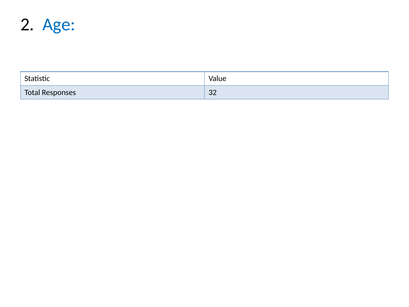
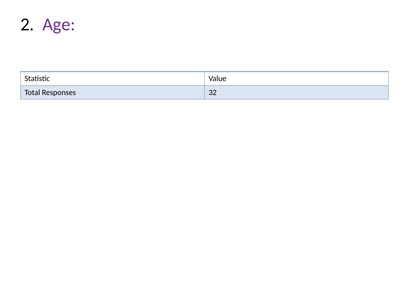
Age colour: blue -> purple (59, 24)
